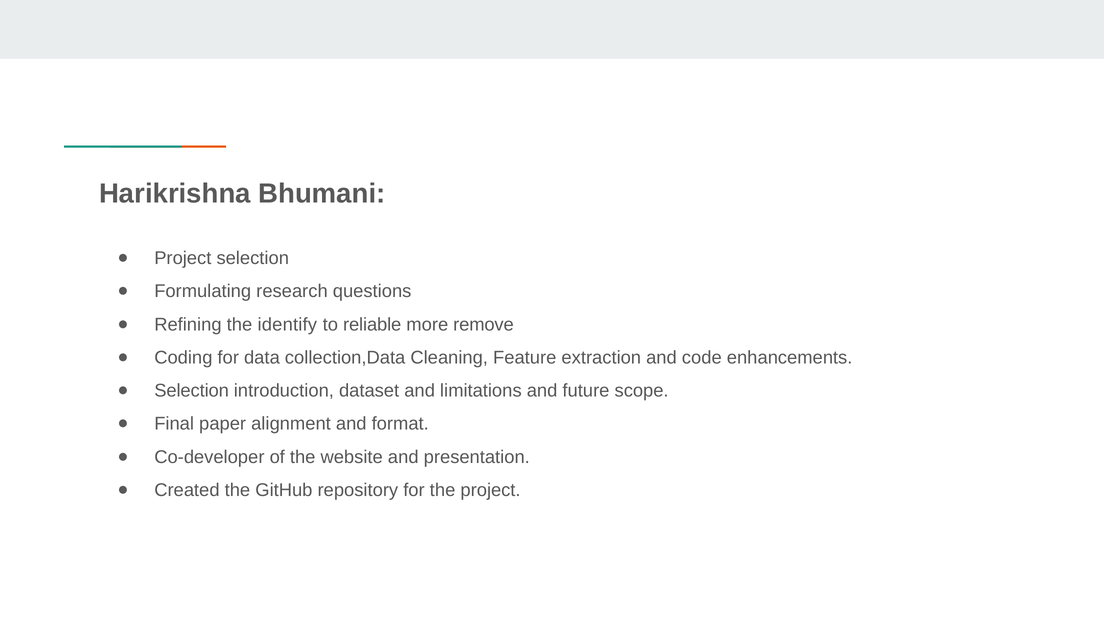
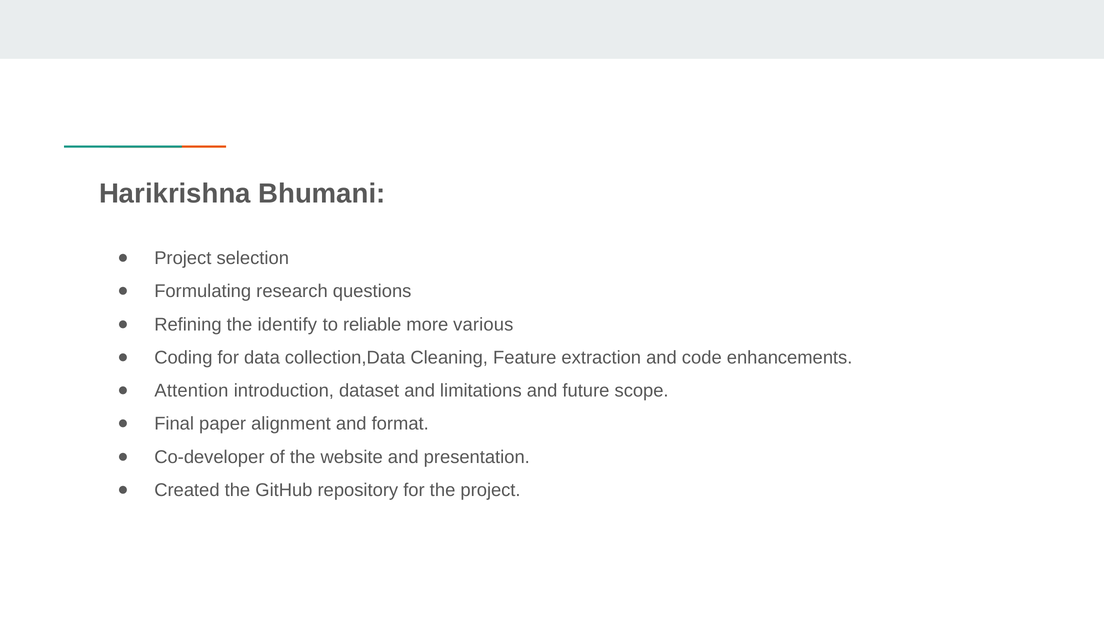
remove: remove -> various (483, 324)
Selection: Selection -> Attention (191, 391)
